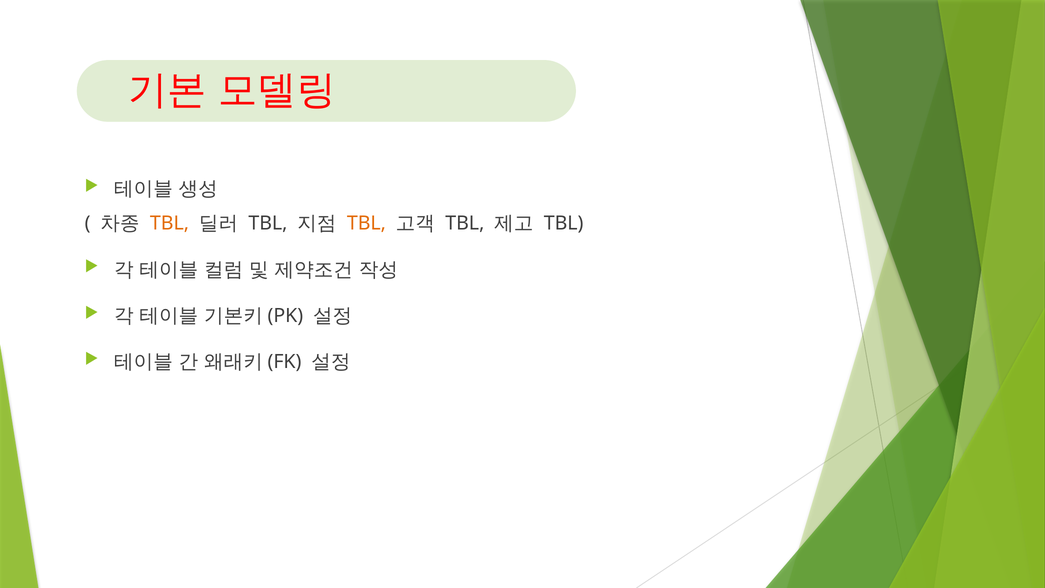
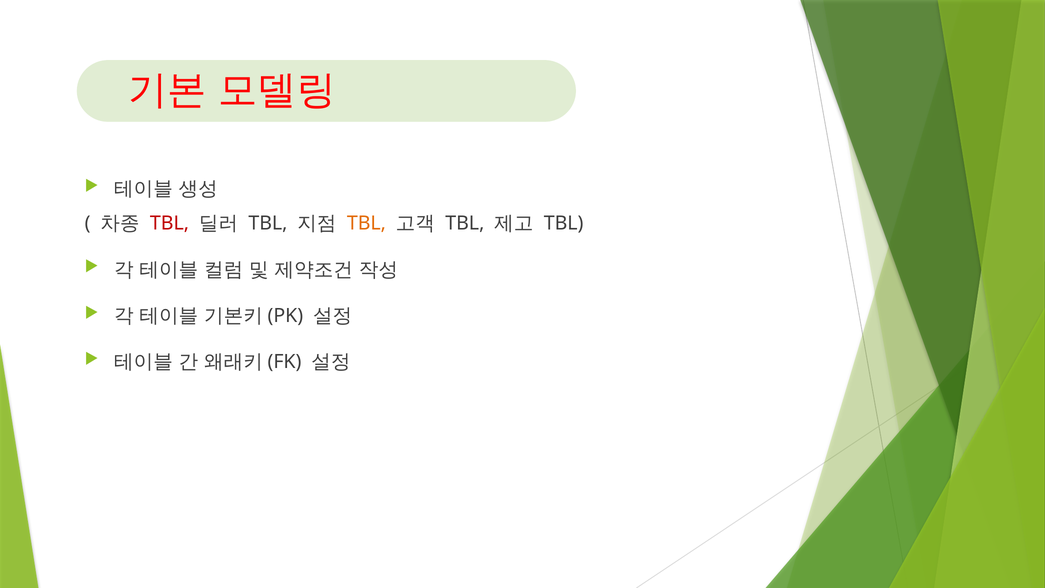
TBL colour: orange -> red (169, 223)
